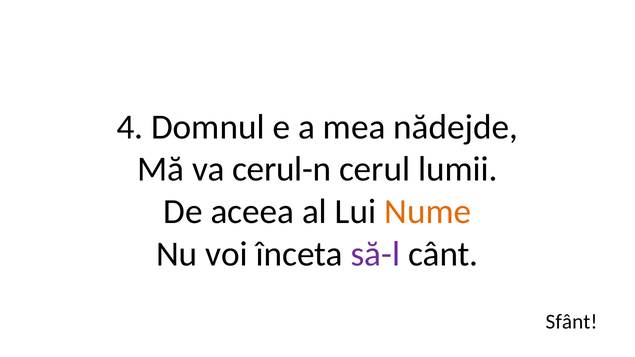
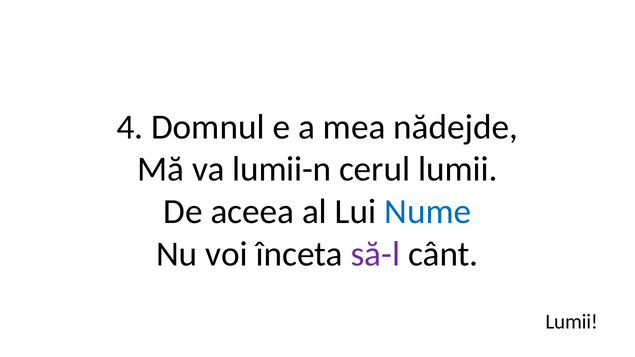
cerul-n: cerul-n -> lumii-n (282, 169)
Nume colour: orange -> blue (428, 212)
Sfânt: Sfânt -> Lumii (572, 322)
